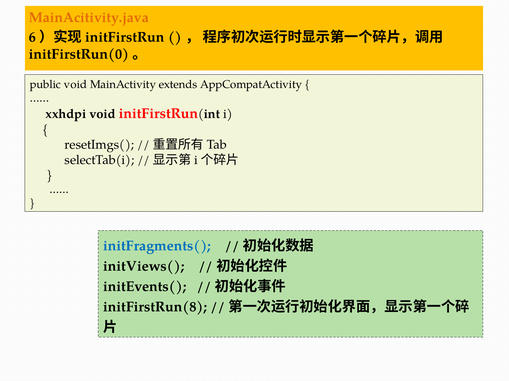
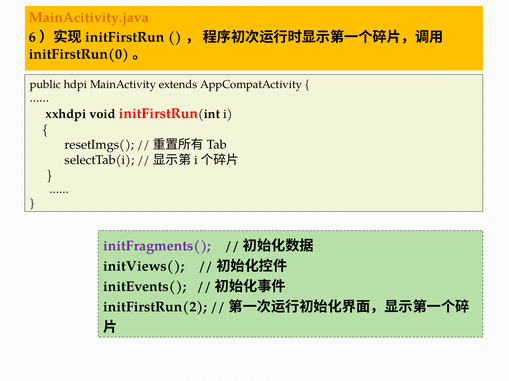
public void: void -> hdpi (75, 85)
initFragments( colour: blue -> purple (157, 246)
initFirstRun(8: initFirstRun(8 -> initFirstRun(2 (155, 307)
